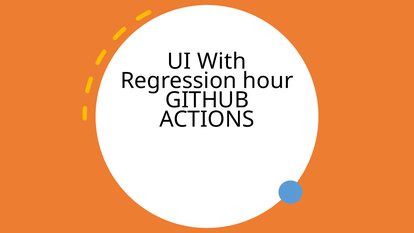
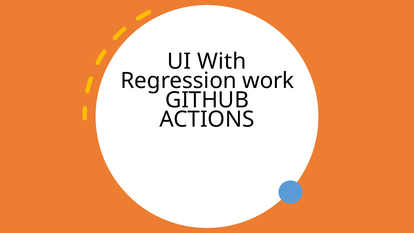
hour: hour -> work (268, 81)
